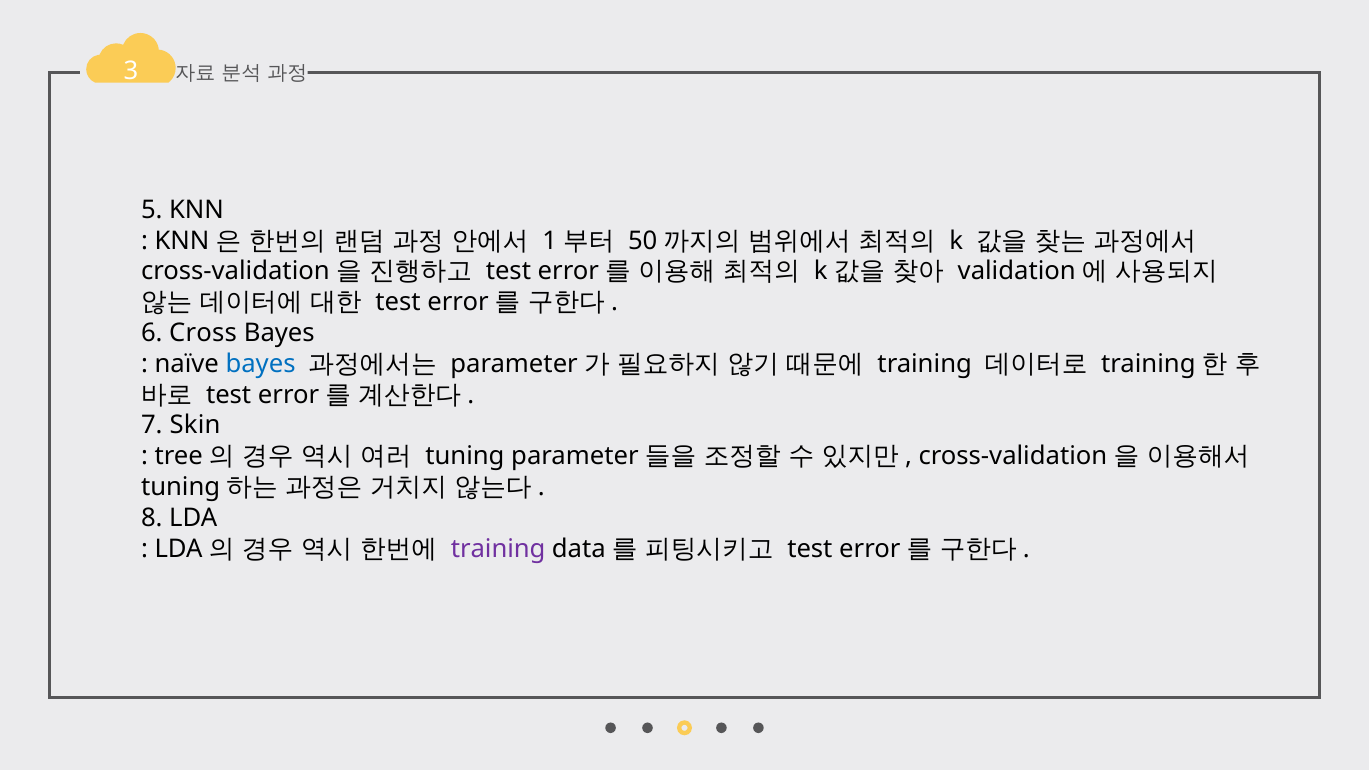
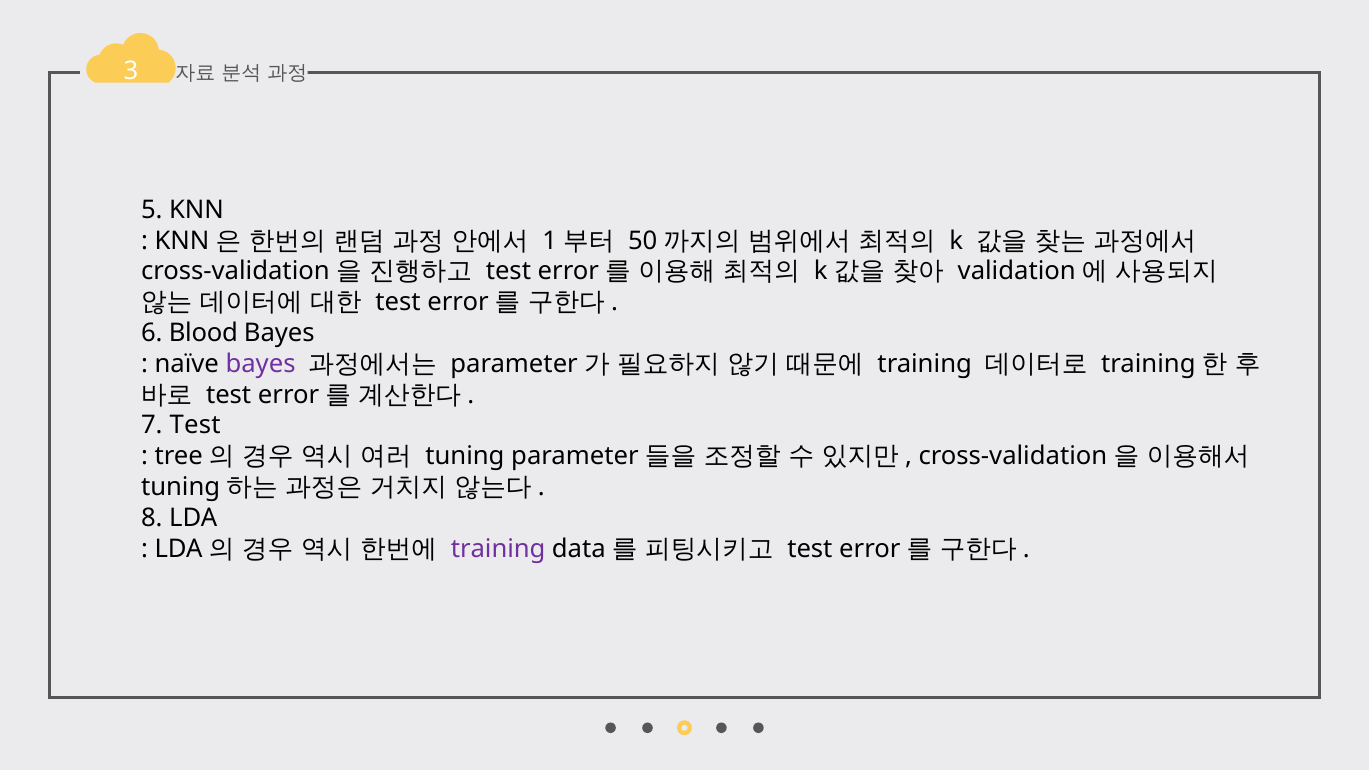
Cross: Cross -> Blood (203, 333)
bayes colour: blue -> purple (261, 364)
7 Skin: Skin -> Test (195, 425)
